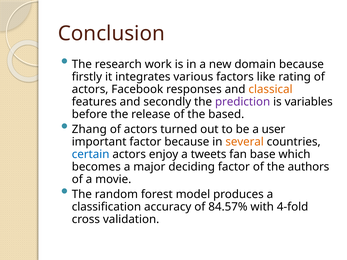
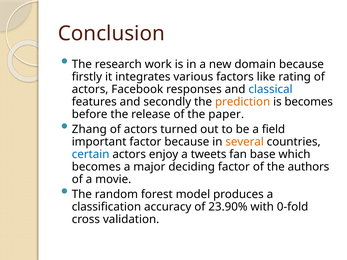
classical colour: orange -> blue (271, 89)
prediction colour: purple -> orange (243, 102)
is variables: variables -> becomes (309, 102)
based: based -> paper (226, 114)
user: user -> field (273, 129)
84.57%: 84.57% -> 23.90% (228, 207)
4-fold: 4-fold -> 0-fold (293, 207)
